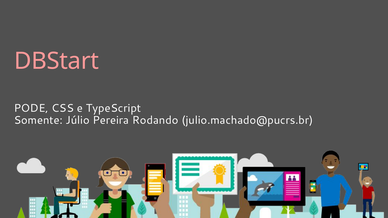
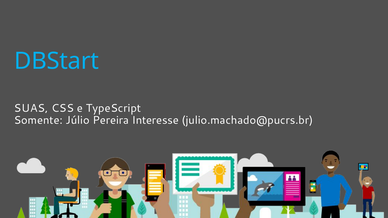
DBStart colour: pink -> light blue (57, 61)
PODE: PODE -> SUAS (31, 108)
Rodando: Rodando -> Interesse (155, 120)
